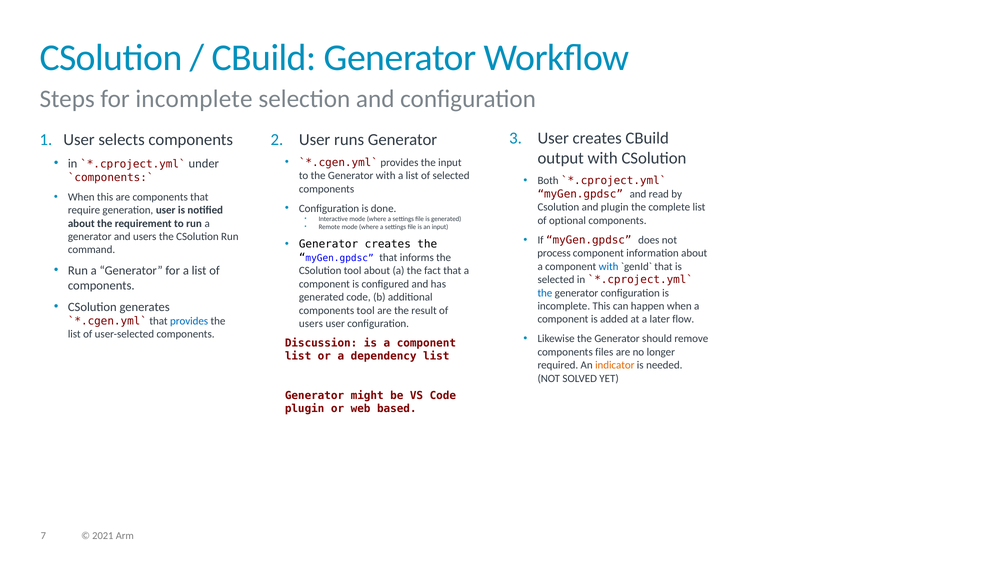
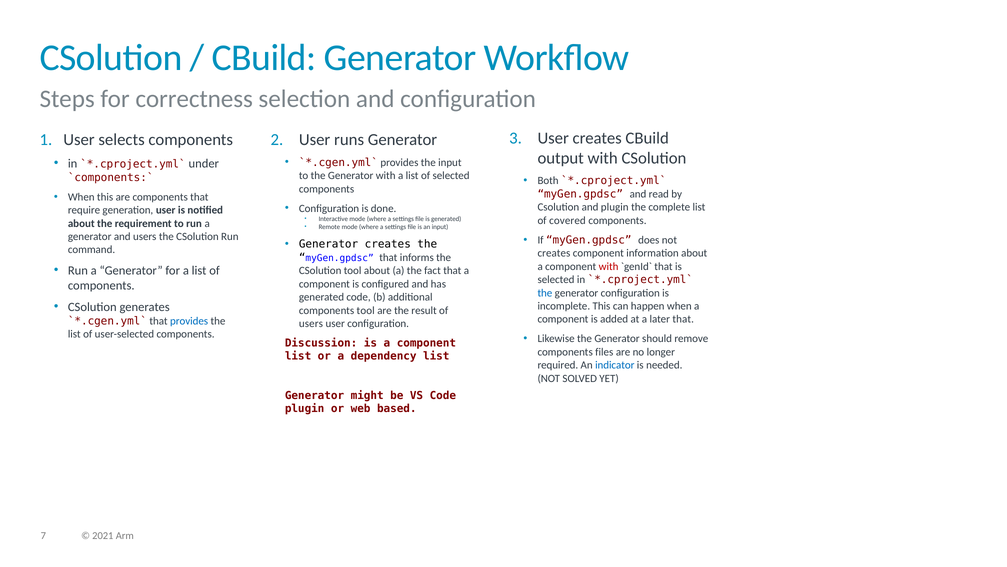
for incomplete: incomplete -> correctness (194, 99)
optional: optional -> covered (567, 220)
process: process -> creates (554, 253)
with colour: blue -> red (609, 266)
later flow: flow -> that (683, 319)
indicator colour: orange -> blue (615, 365)
